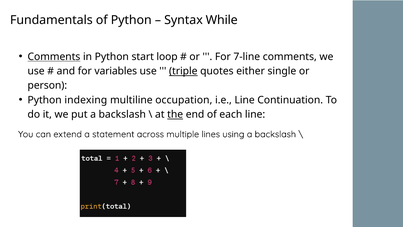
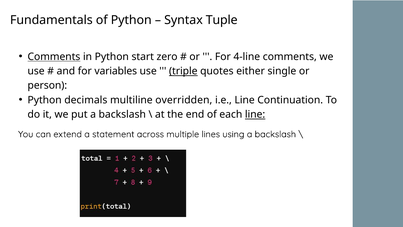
While: While -> Tuple (222, 20)
loop: loop -> zero (167, 57)
7-line: 7-line -> 4-line (247, 57)
indexing: indexing -> decimals (86, 100)
occupation: occupation -> overridden (184, 100)
the underline: present -> none (175, 114)
line underline: none -> present (255, 114)
